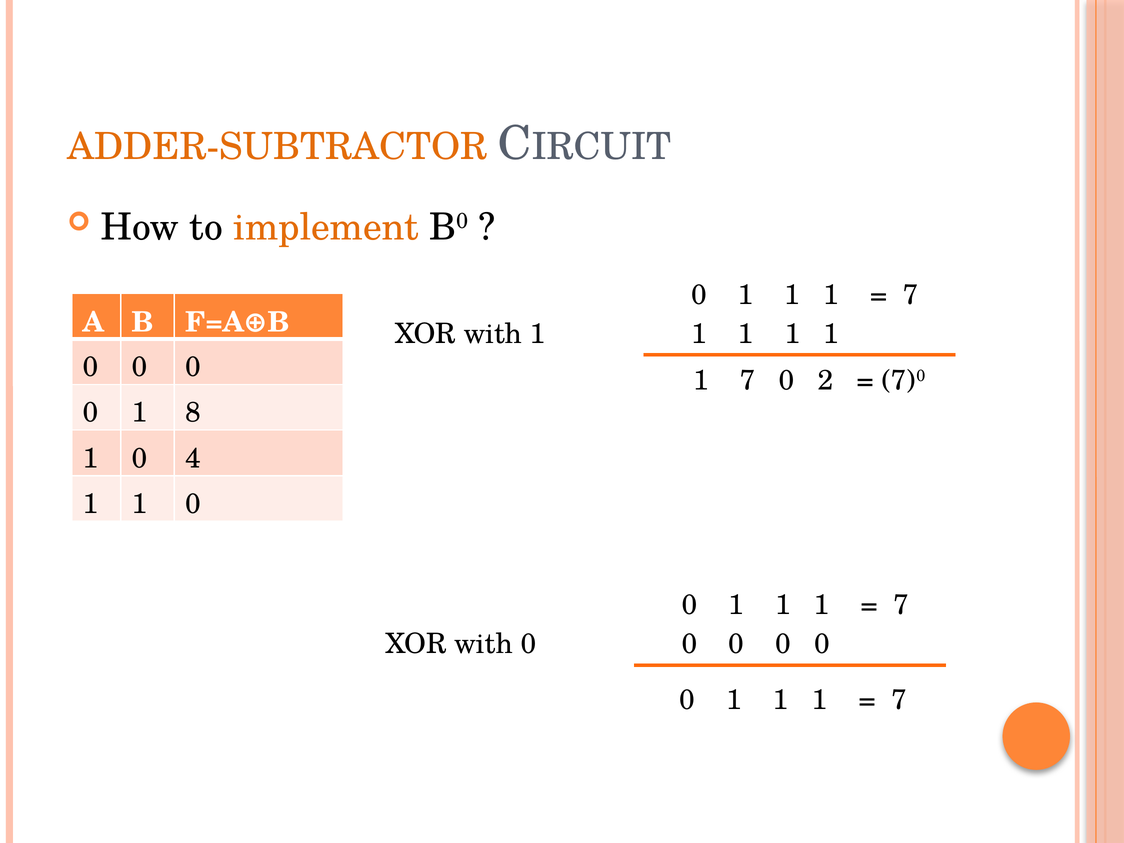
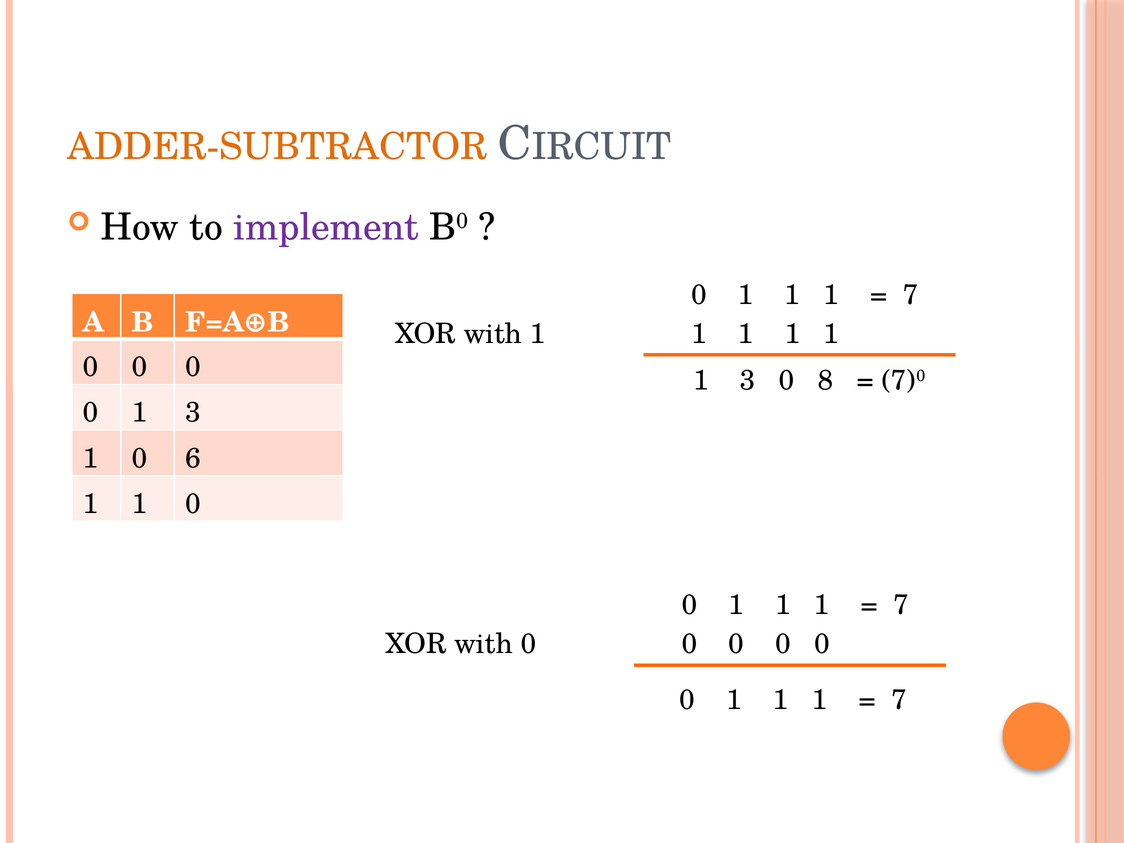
implement colour: orange -> purple (326, 227)
7: 7 -> 3 (748, 381)
2: 2 -> 8 (826, 381)
0 1 8: 8 -> 3 (193, 413)
4: 4 -> 6 (193, 458)
